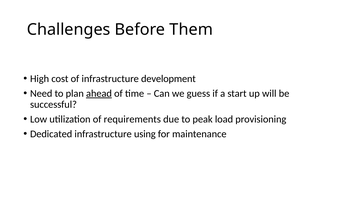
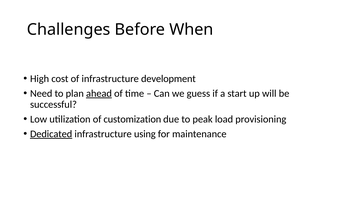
Them: Them -> When (191, 30)
requirements: requirements -> customization (132, 120)
Dedicated underline: none -> present (51, 134)
